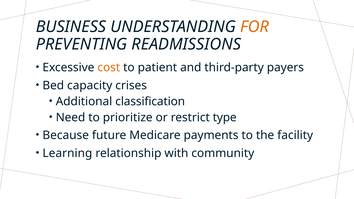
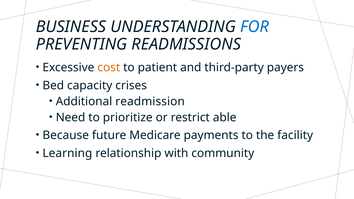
FOR colour: orange -> blue (254, 27)
classification: classification -> readmission (150, 101)
type: type -> able (225, 117)
